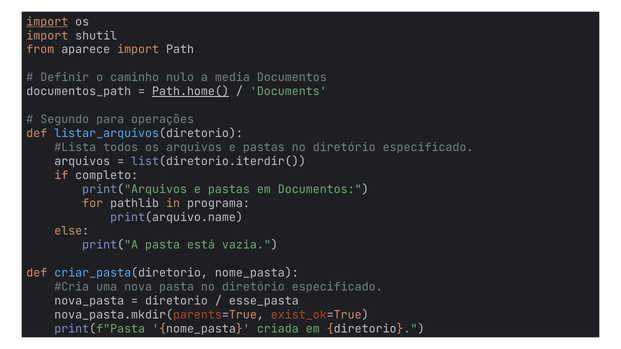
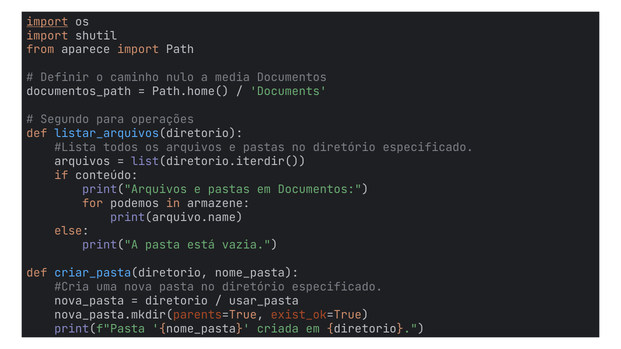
Path.home( underline: present -> none (191, 92)
completo: completo -> conteúdo (107, 175)
pathlib: pathlib -> podemos (135, 203)
programa: programa -> armazene (218, 203)
esse_pasta: esse_pasta -> usar_pasta (264, 301)
